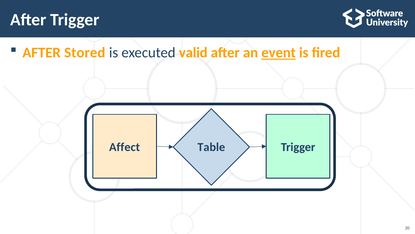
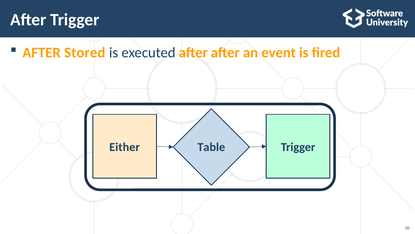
executed valid: valid -> after (193, 53)
event underline: present -> none (279, 53)
Affect: Affect -> Either (125, 147)
